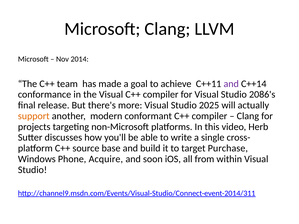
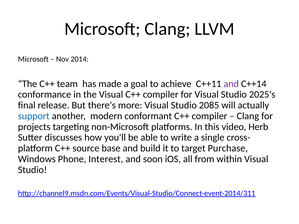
2086's: 2086's -> 2025's (262, 95)
2025: 2025 -> 2085 (209, 105)
support colour: orange -> blue (34, 116)
Acquire: Acquire -> Interest (106, 159)
